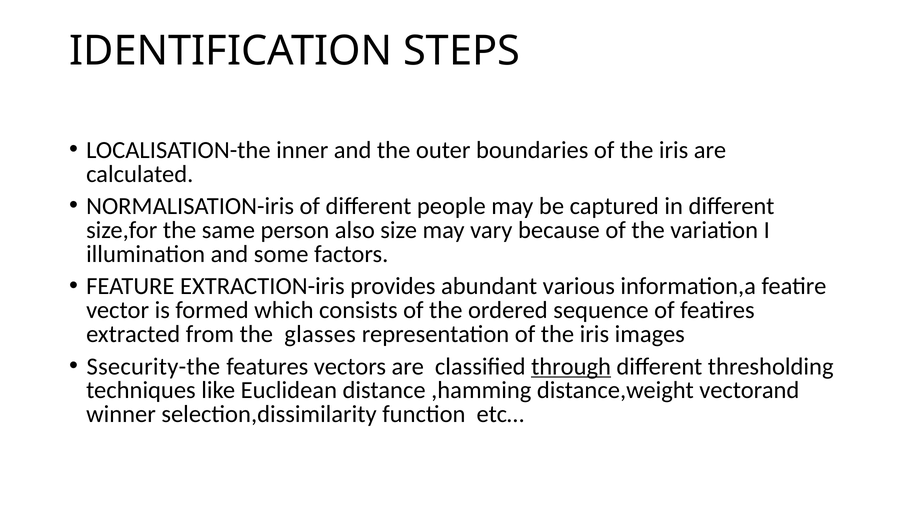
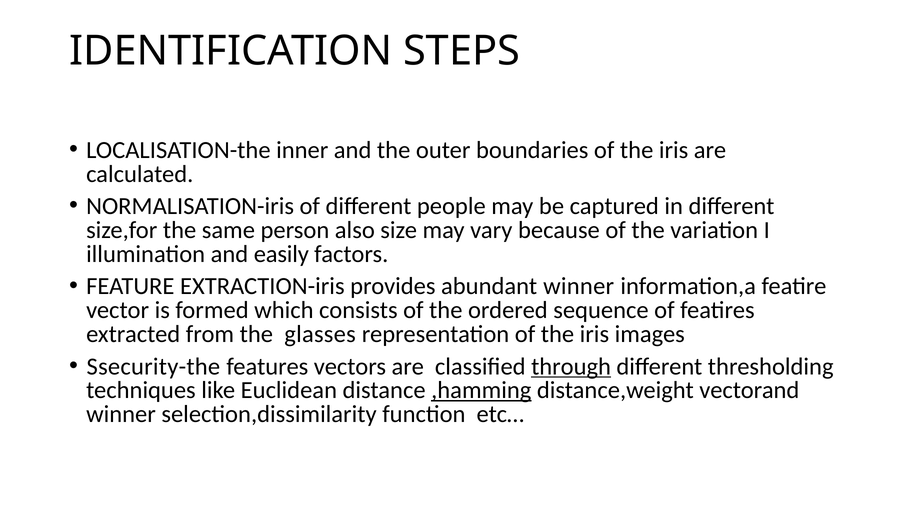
some: some -> easily (281, 254)
abundant various: various -> winner (579, 286)
,hamming underline: none -> present (481, 390)
